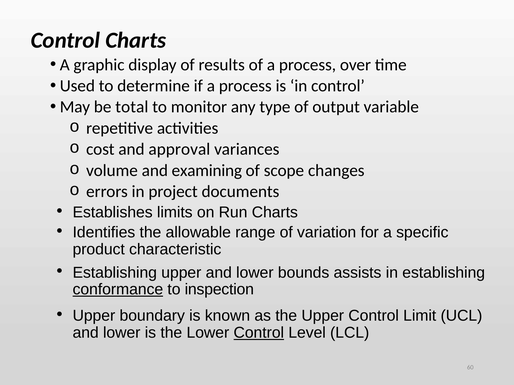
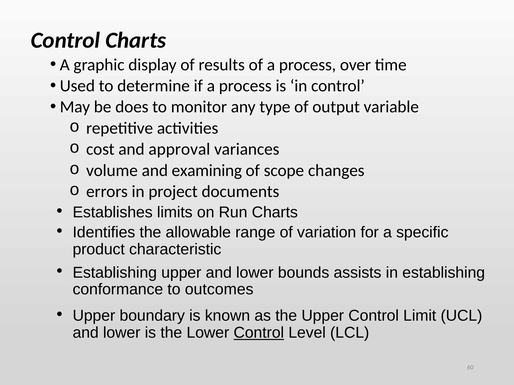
total: total -> does (132, 107)
conformance underline: present -> none (118, 290)
inspection: inspection -> outcomes (219, 290)
